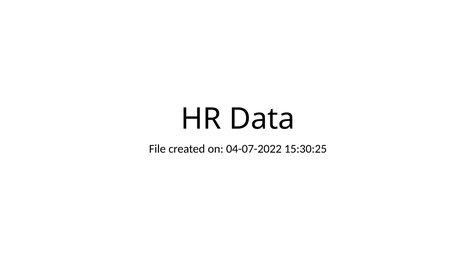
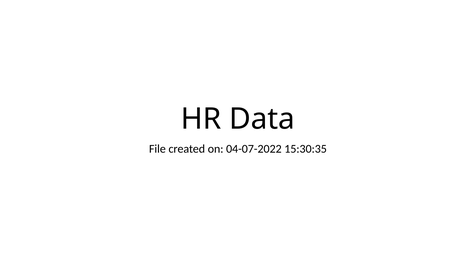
15:30:25: 15:30:25 -> 15:30:35 (306, 149)
